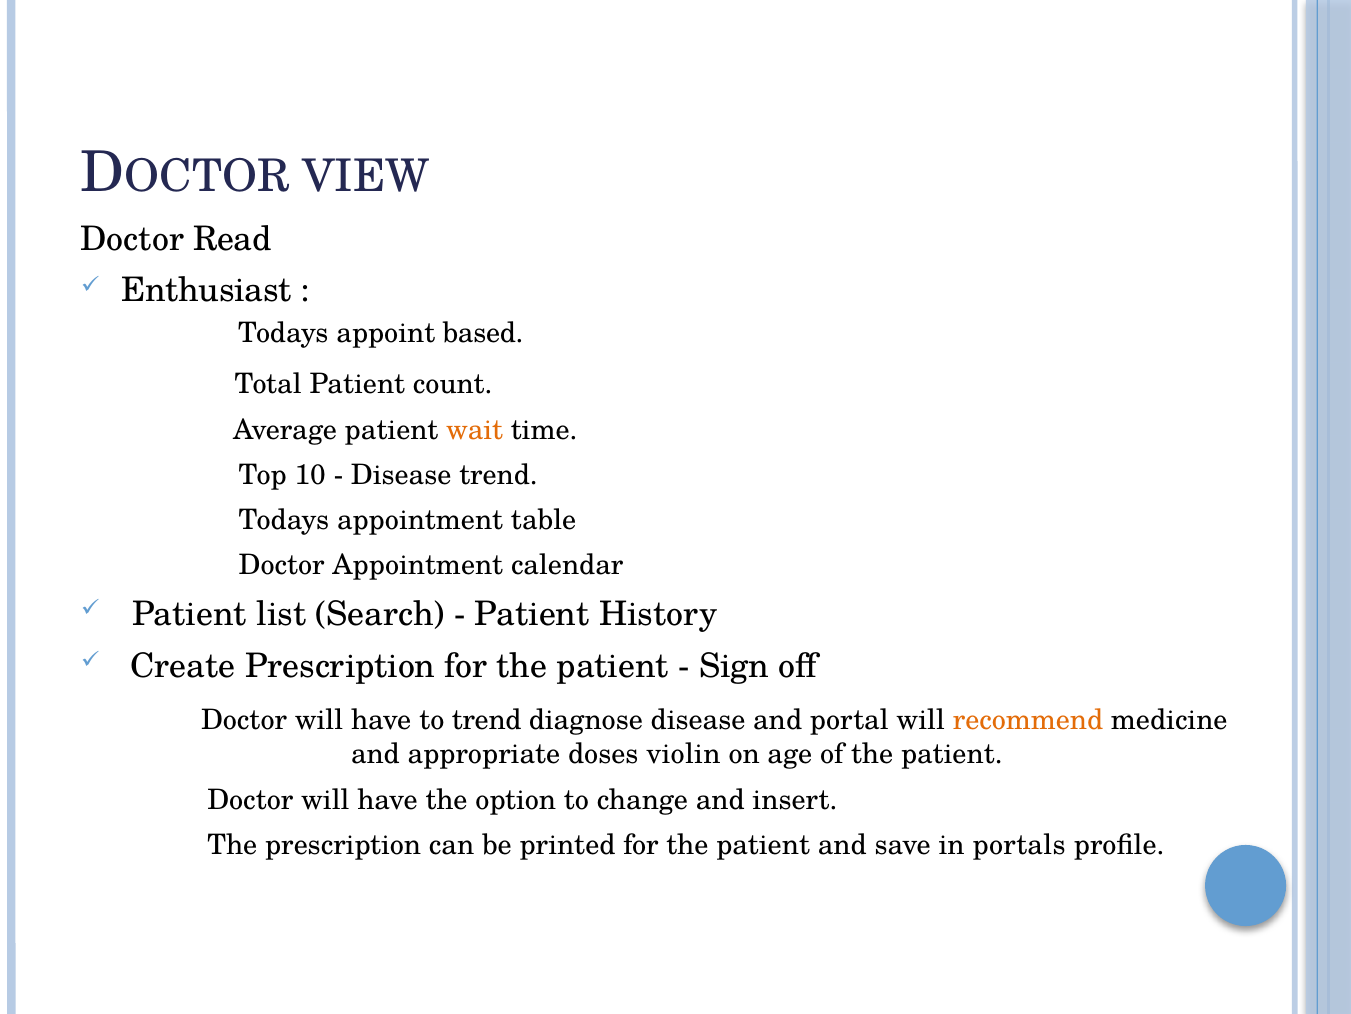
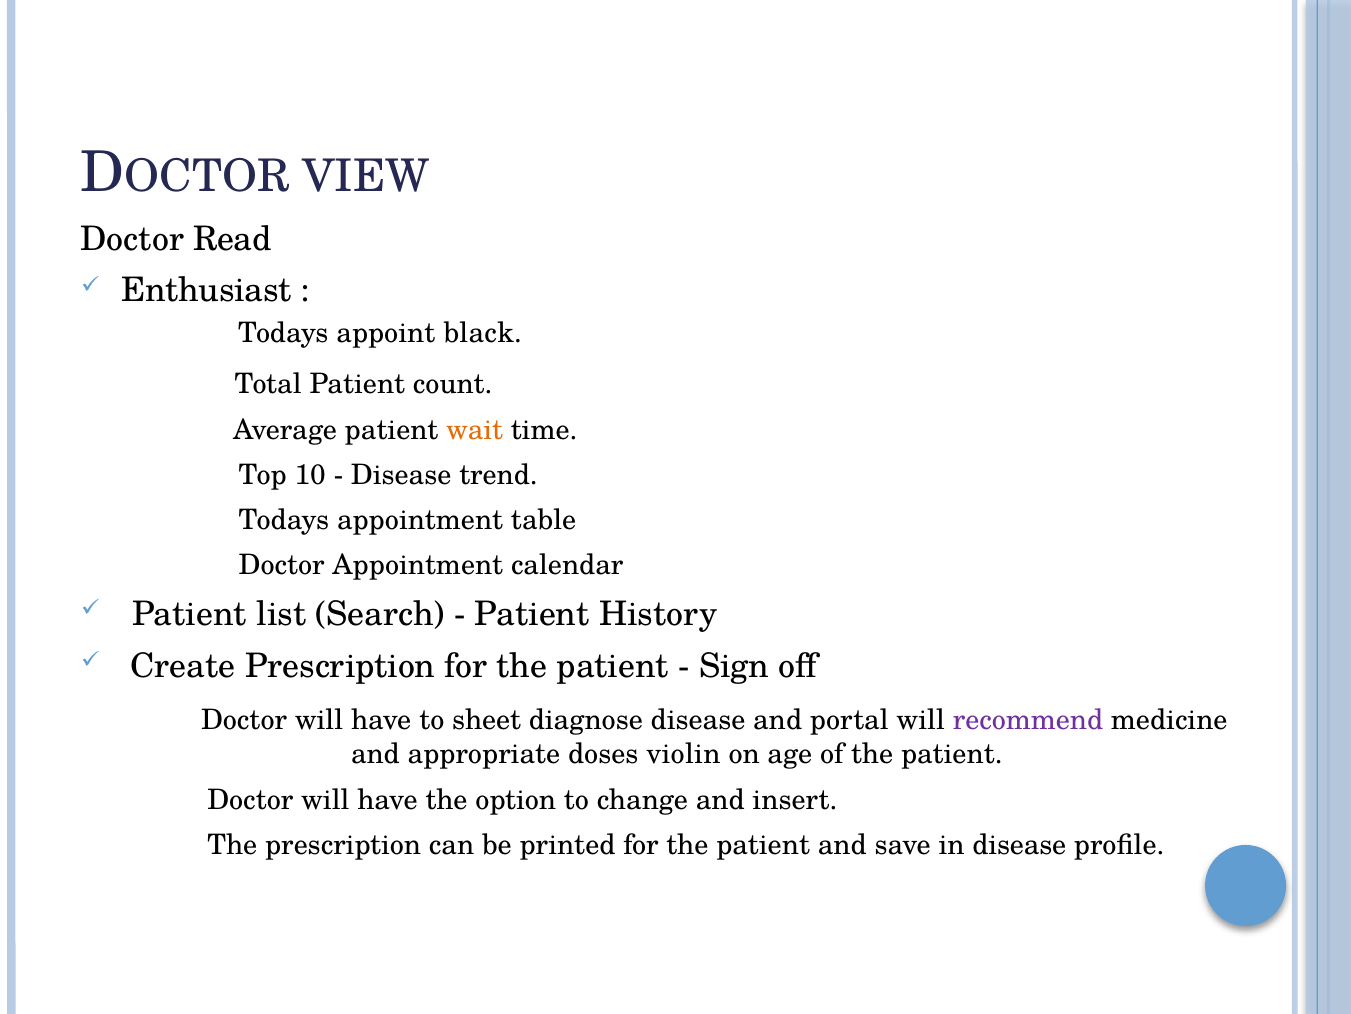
based: based -> black (483, 333)
to trend: trend -> sheet (487, 719)
recommend colour: orange -> purple (1028, 719)
in portals: portals -> disease (1019, 844)
